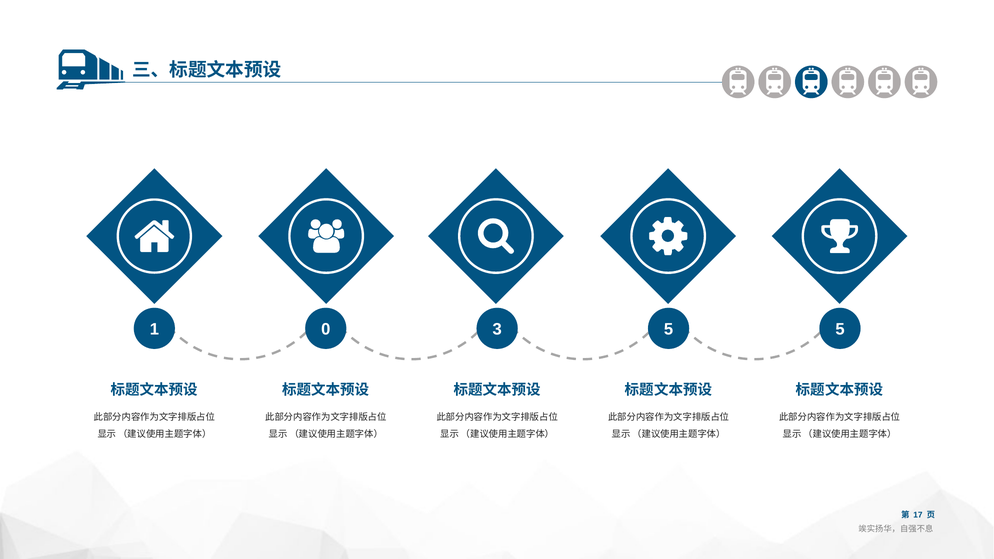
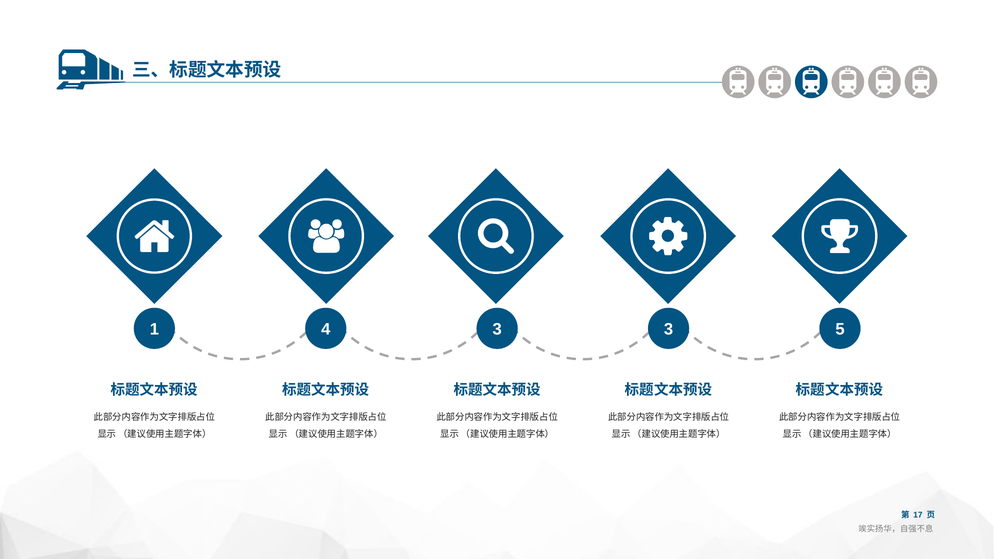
0: 0 -> 4 (326, 330)
3 5: 5 -> 3 (669, 330)
